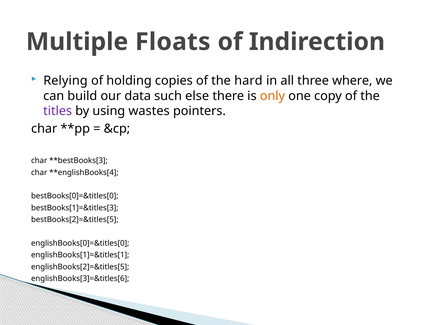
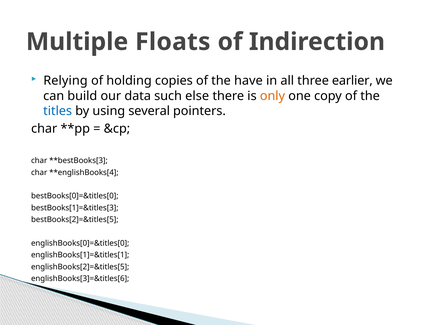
hard: hard -> have (248, 81)
where: where -> earlier (352, 81)
titles colour: purple -> blue (58, 111)
wastes: wastes -> several (149, 111)
